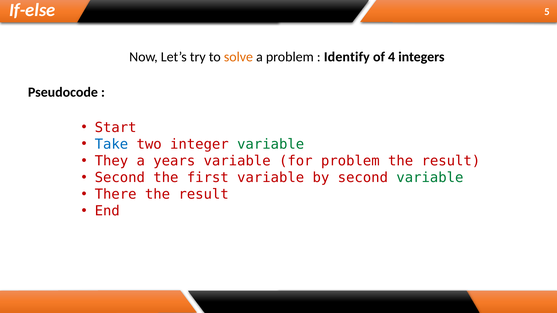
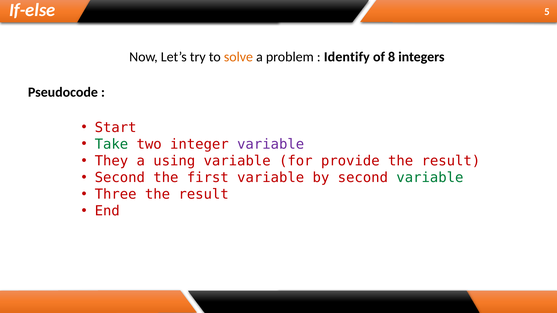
4: 4 -> 8 (392, 57)
Take colour: blue -> green (111, 144)
variable colour: green -> purple (271, 144)
years: years -> using (174, 161)
for problem: problem -> provide (350, 161)
There: There -> Three (116, 194)
